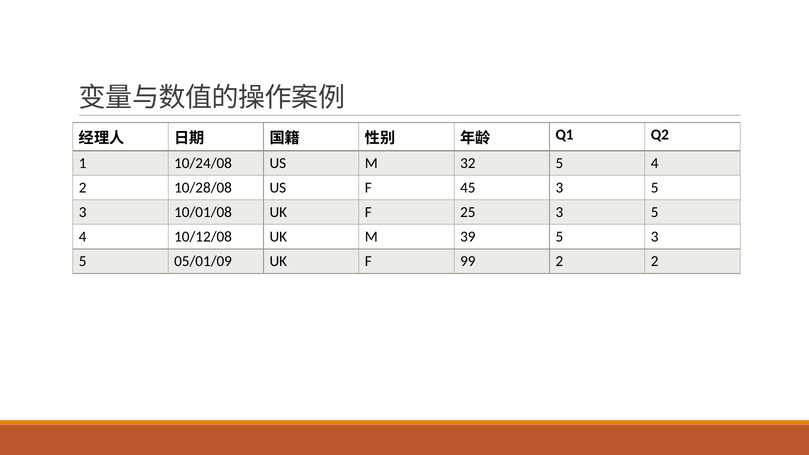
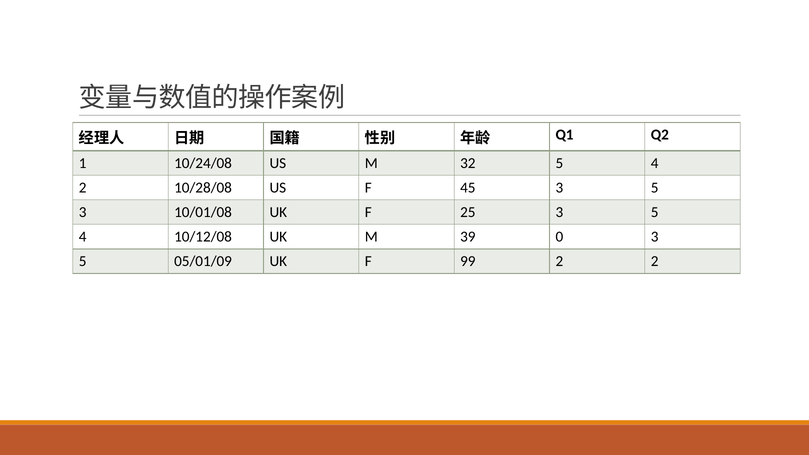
39 5: 5 -> 0 (559, 237)
